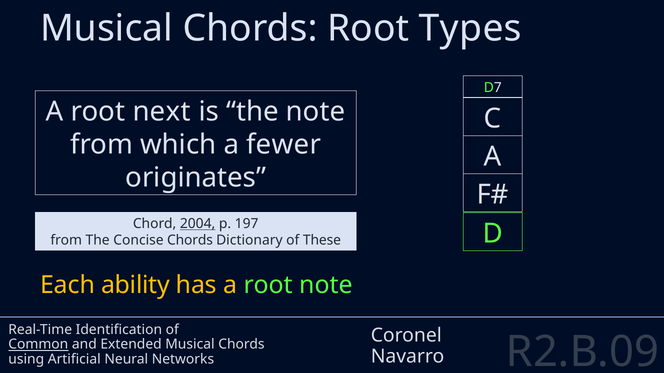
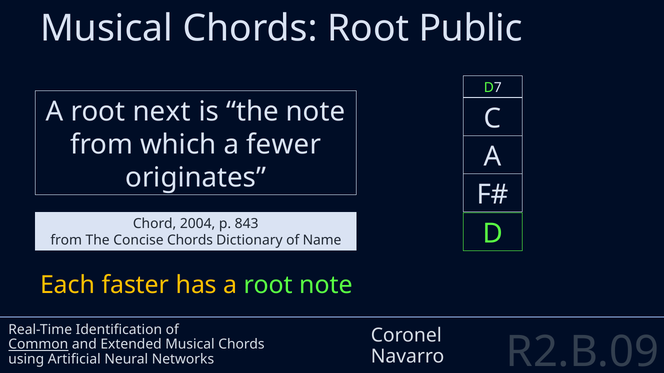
Types: Types -> Public (471, 28)
2004 underline: present -> none (198, 224)
197: 197 -> 843 (247, 224)
These: These -> Name (322, 241)
ability: ability -> faster (135, 286)
